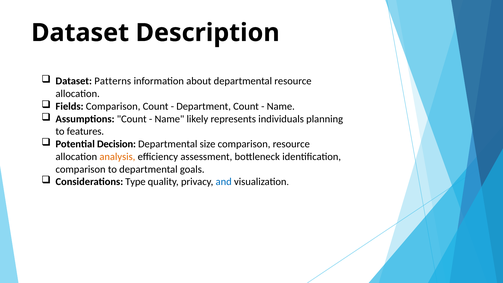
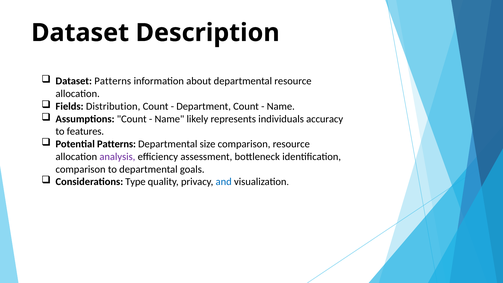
Fields Comparison: Comparison -> Distribution (113, 106)
planning: planning -> accuracy (325, 119)
Potential Decision: Decision -> Patterns (116, 144)
analysis colour: orange -> purple (117, 157)
